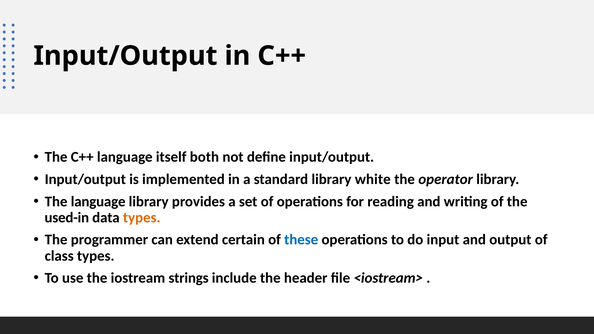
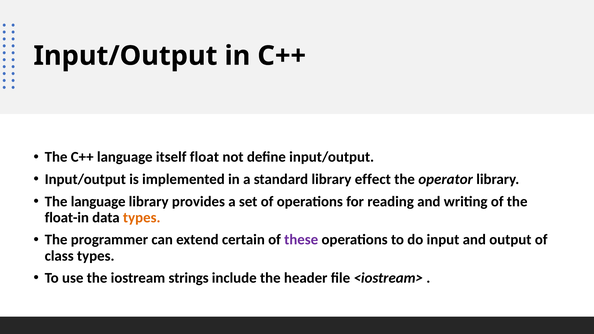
both: both -> float (204, 157)
white: white -> effect (373, 179)
used-in: used-in -> float-in (67, 218)
these colour: blue -> purple (301, 240)
